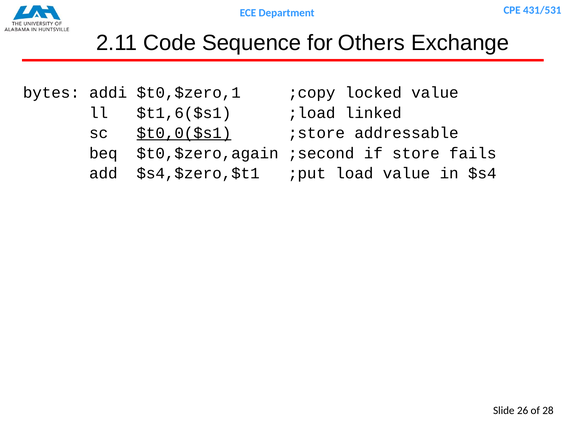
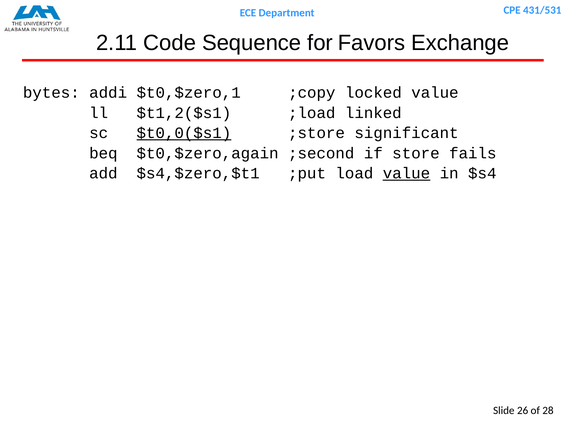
Others: Others -> Favors (371, 43)
$t1,6($s1: $t1,6($s1 -> $t1,2($s1 (184, 113)
addressable: addressable -> significant (407, 133)
value underline: none -> present (406, 173)
